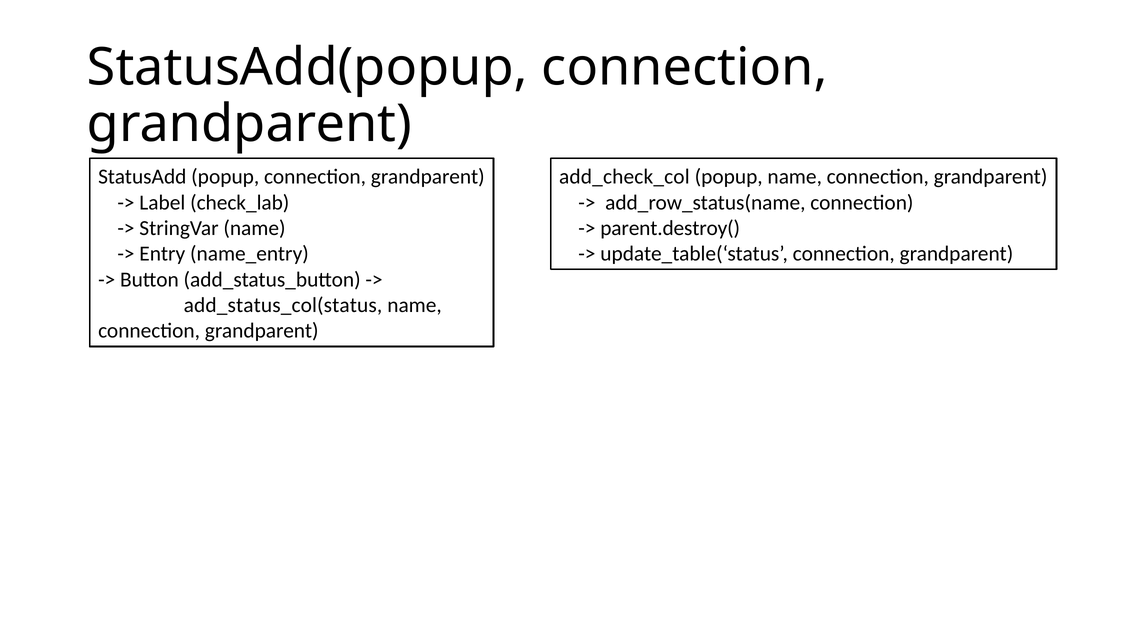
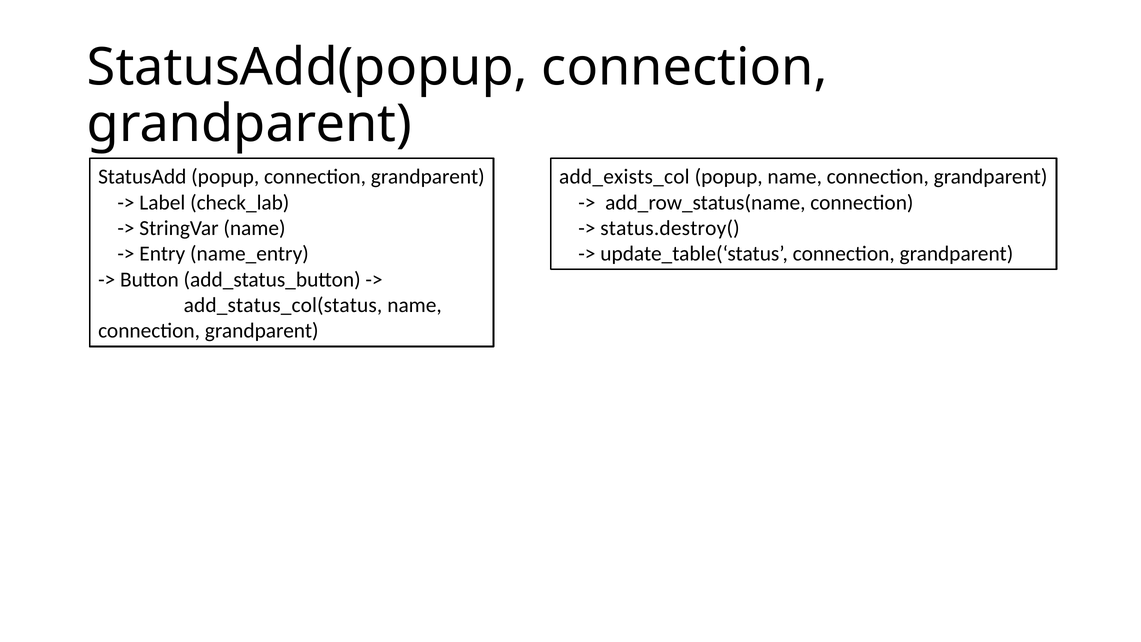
add_check_col: add_check_col -> add_exists_col (624, 177)
parent.destroy(: parent.destroy( -> status.destroy( (670, 228)
